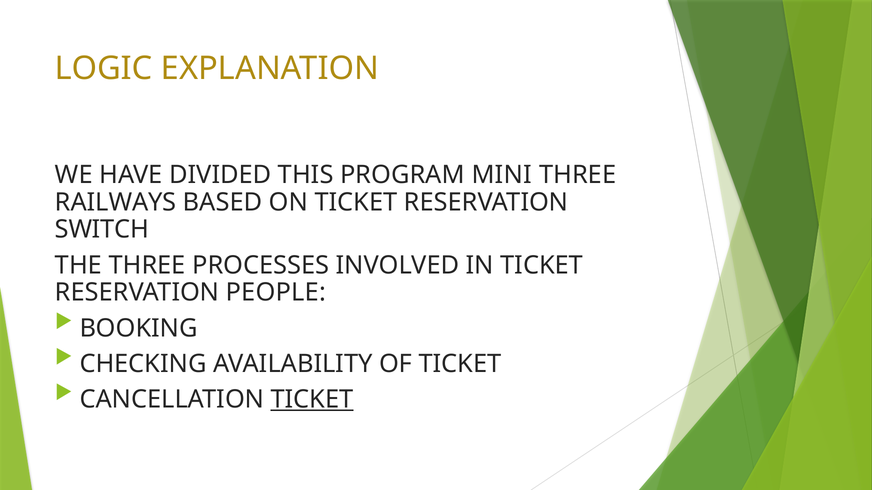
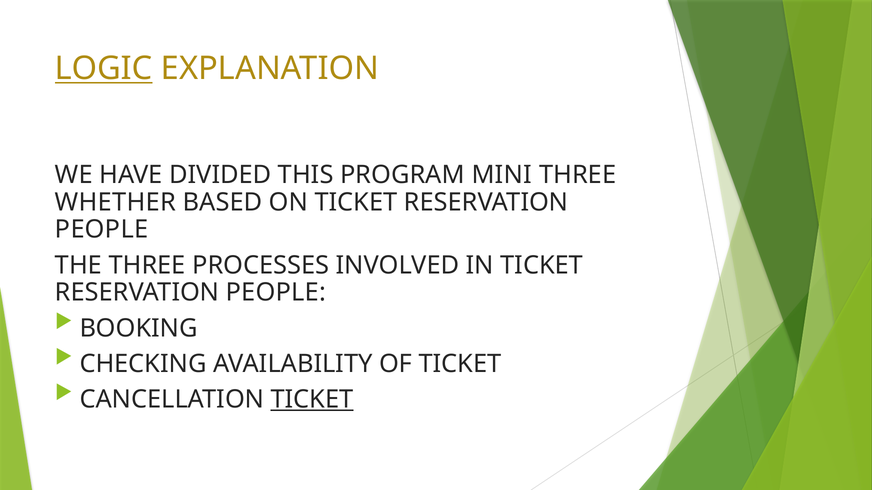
LOGIC underline: none -> present (104, 69)
RAILWAYS: RAILWAYS -> WHETHER (116, 202)
SWITCH: SWITCH -> PEOPLE (102, 230)
